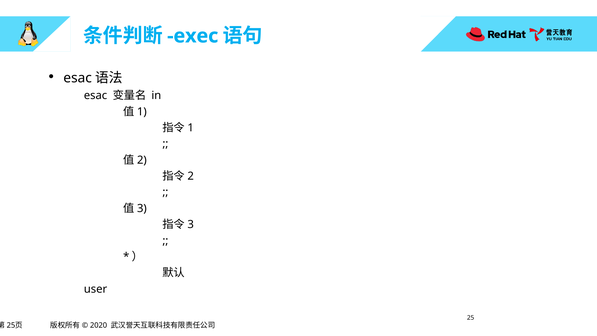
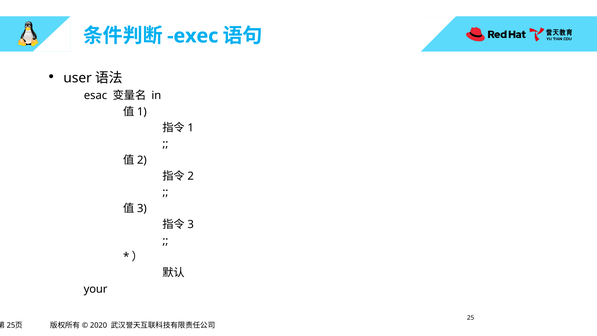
esac: esac -> user (78, 78)
user: user -> your (96, 289)
